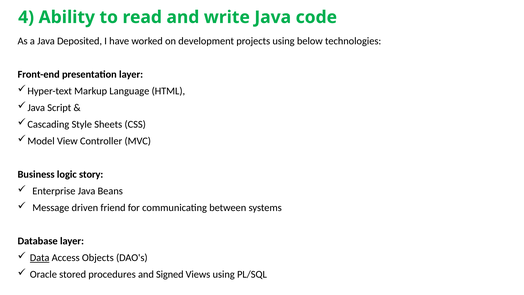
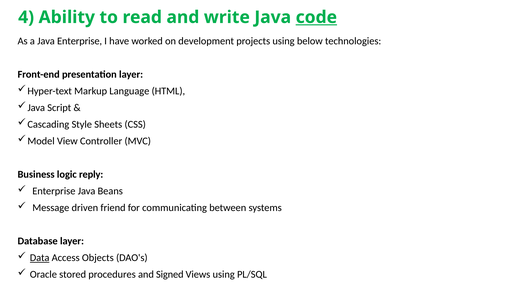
code underline: none -> present (316, 17)
Java Deposited: Deposited -> Enterprise (80, 41)
story: story -> reply (91, 174)
